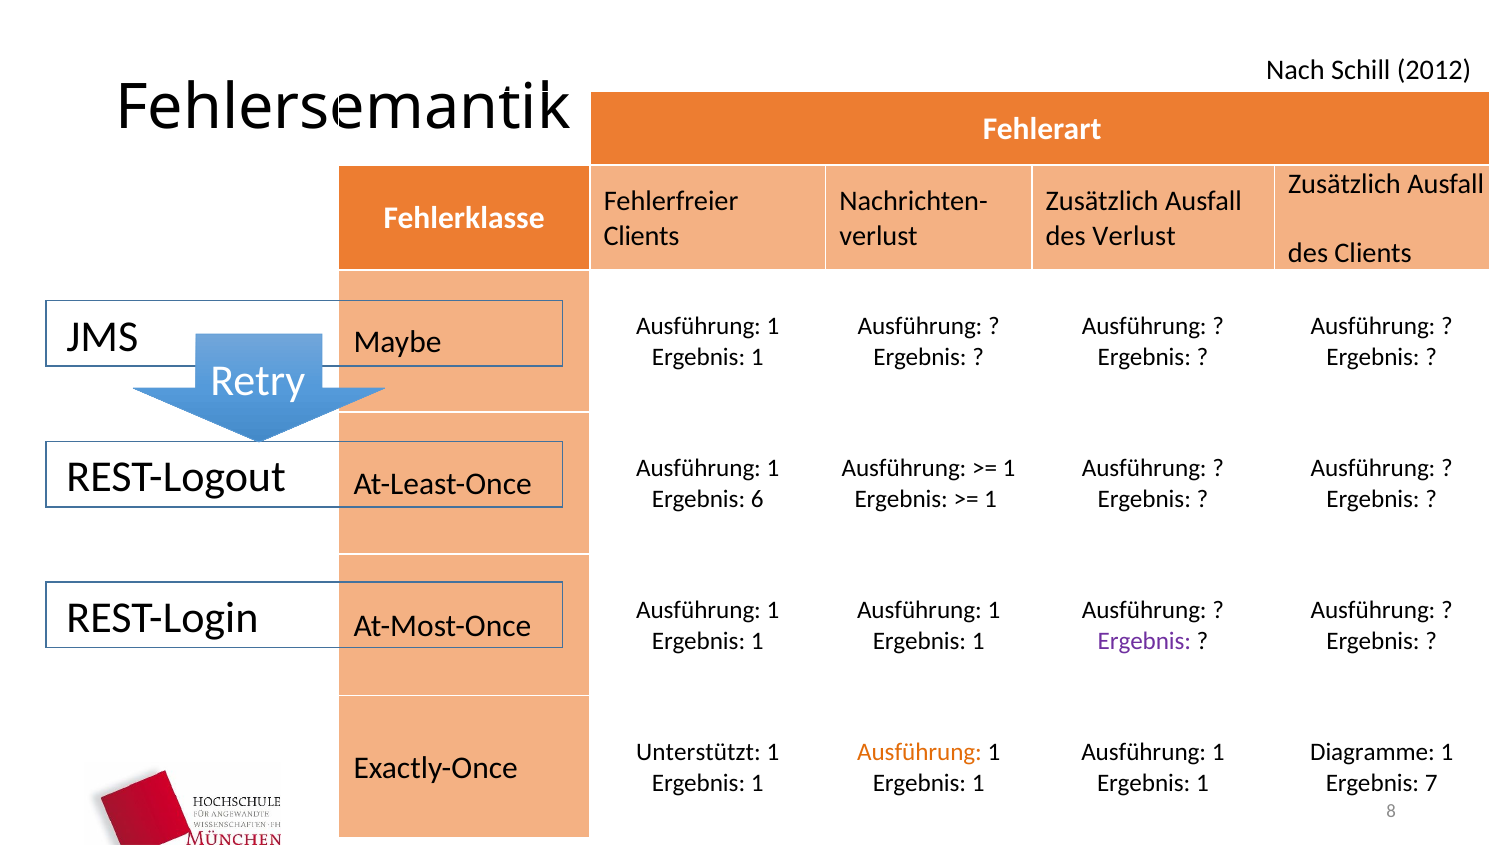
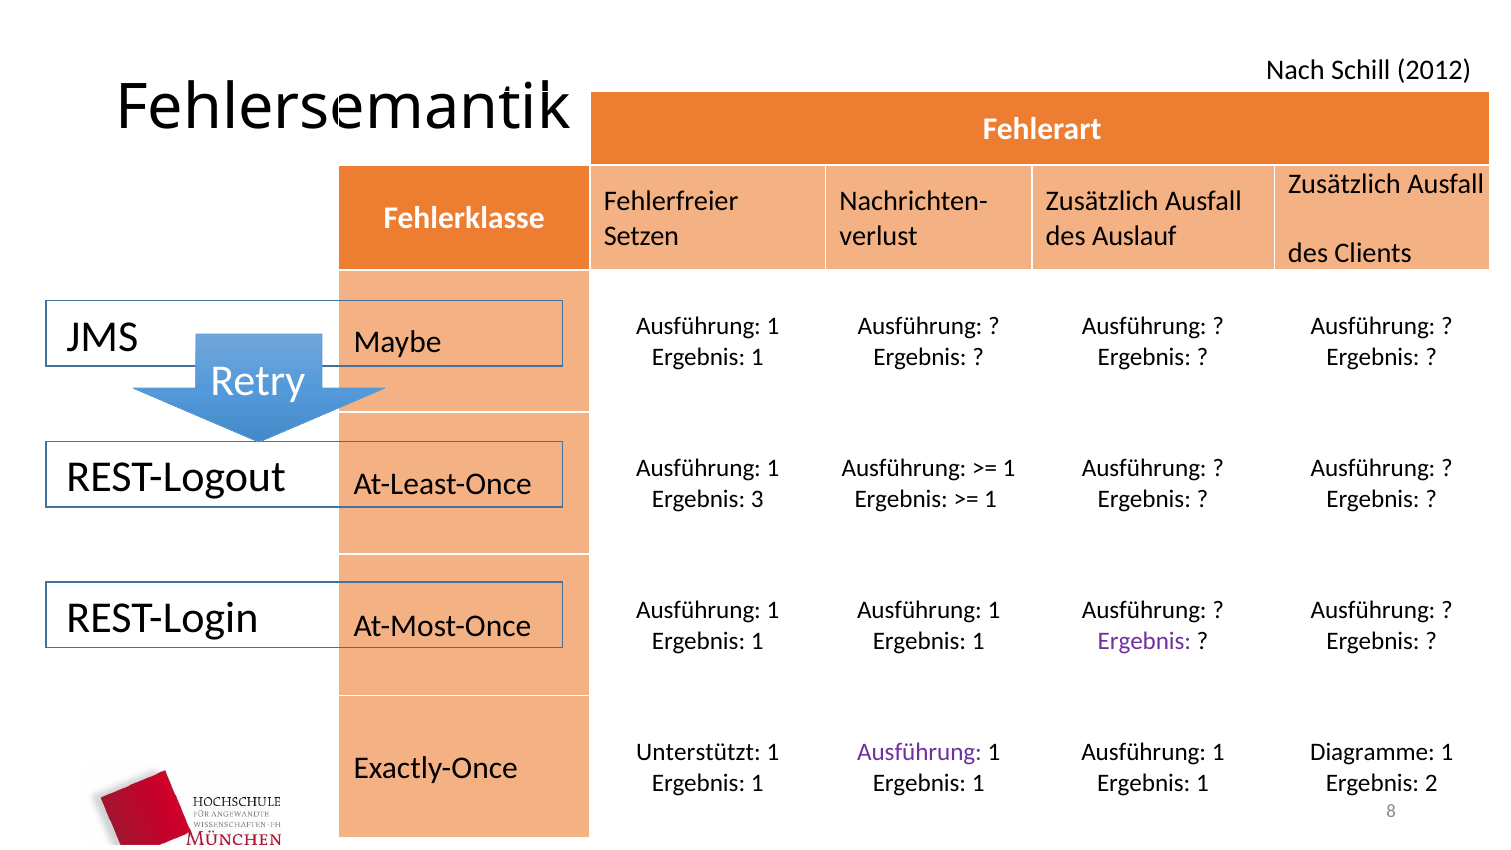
Clients: Clients -> Setzen (641, 236)
des Verlust: Verlust -> Auslauf (1134, 236)
6: 6 -> 3 (757, 499)
Ausführung colour: orange -> purple (920, 752)
7: 7 -> 2 (1431, 783)
